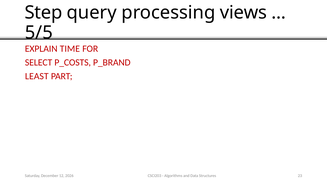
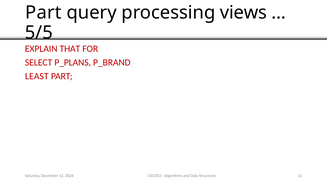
Step: Step -> Part (43, 13)
TIME: TIME -> THAT (70, 49)
P_COSTS: P_COSTS -> P_PLANS (73, 62)
